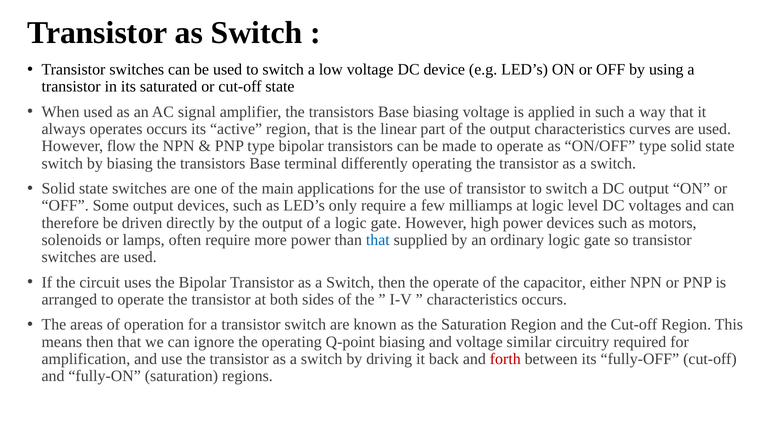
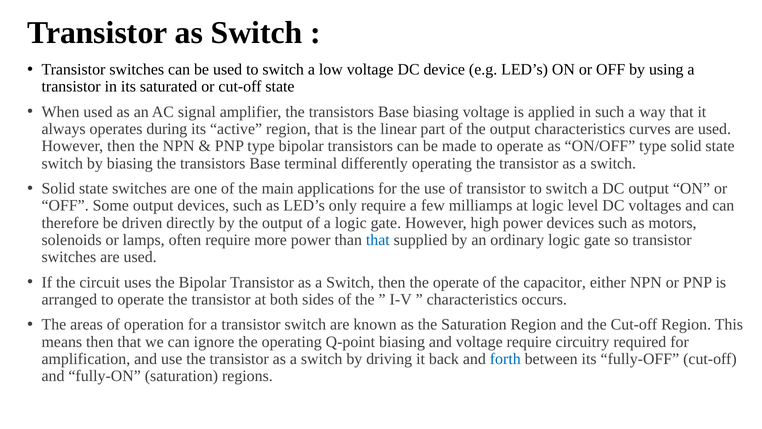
operates occurs: occurs -> during (167, 129)
However flow: flow -> then (121, 146)
voltage similar: similar -> require (529, 342)
forth colour: red -> blue (505, 359)
